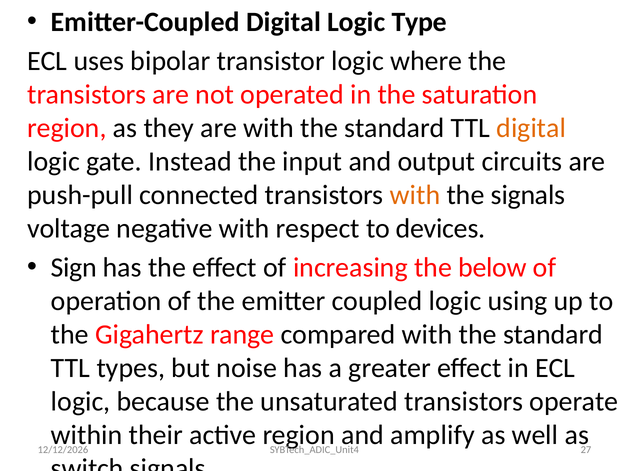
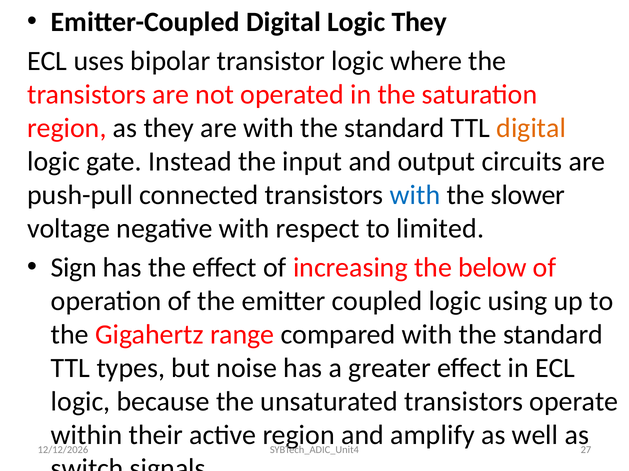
Logic Type: Type -> They (419, 22)
with colour: orange -> blue (415, 195)
the signals: signals -> slower (528, 195)
devices: devices -> limited (440, 229)
